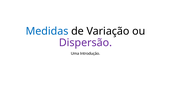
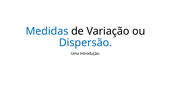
Dispersão colour: purple -> blue (85, 43)
